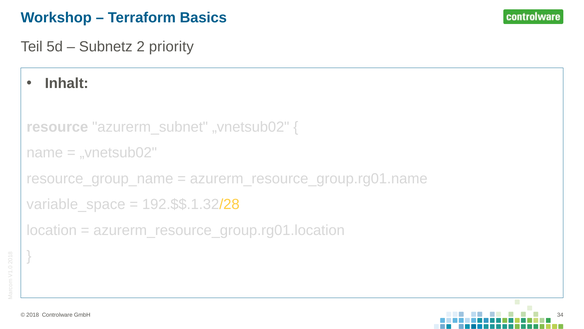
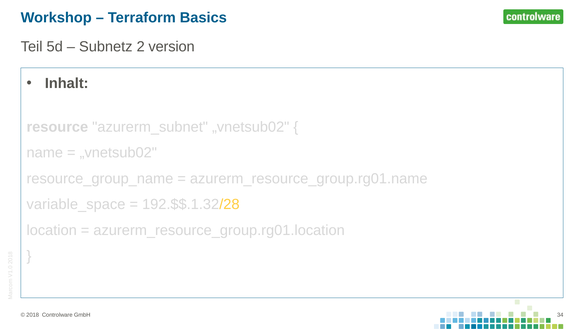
priority: priority -> version (172, 47)
